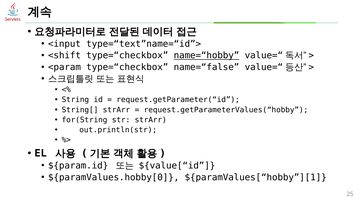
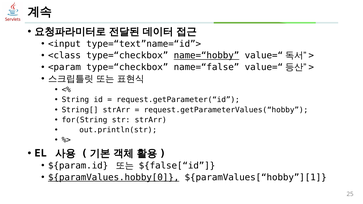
<shift: <shift -> <class (64, 56)
${value[“id: ${value[“id -> ${false[“id (177, 166)
${paramValues.hobby[0 underline: none -> present (114, 177)
